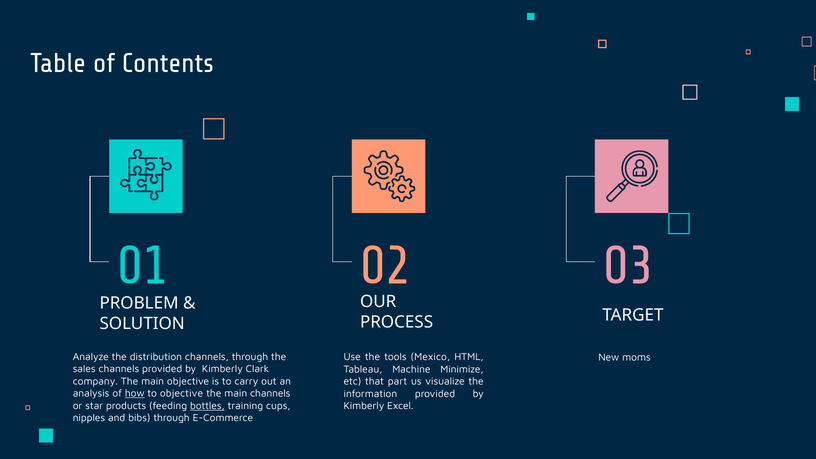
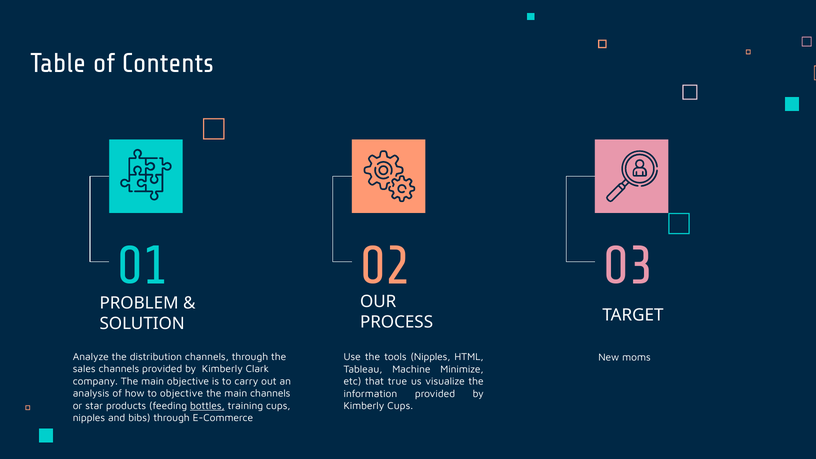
tools Mexico: Mexico -> Nipples (431, 357)
part: part -> true (397, 382)
how underline: present -> none (135, 393)
Kimberly Excel: Excel -> Cups (400, 406)
